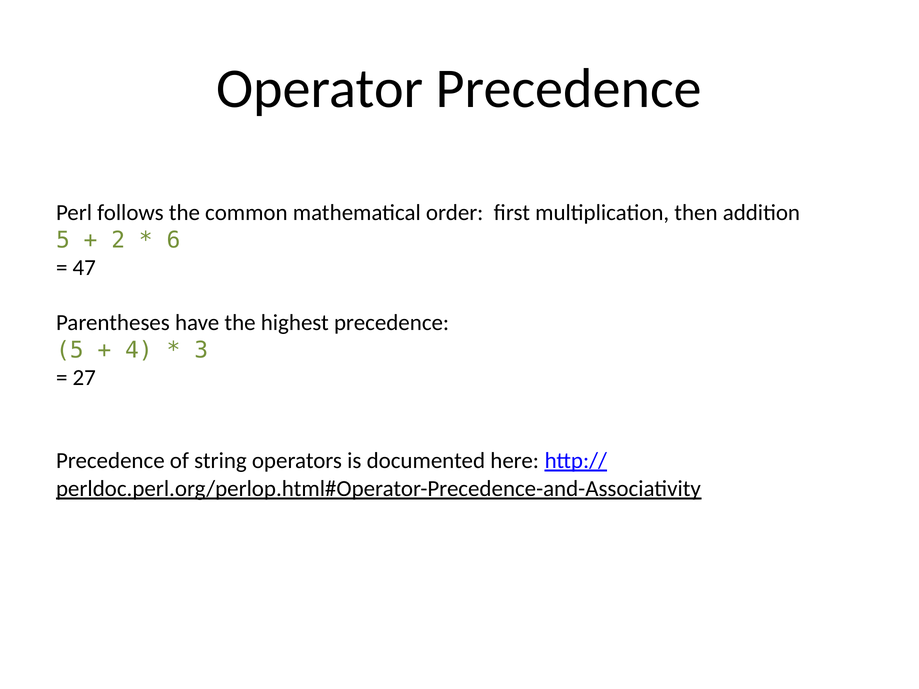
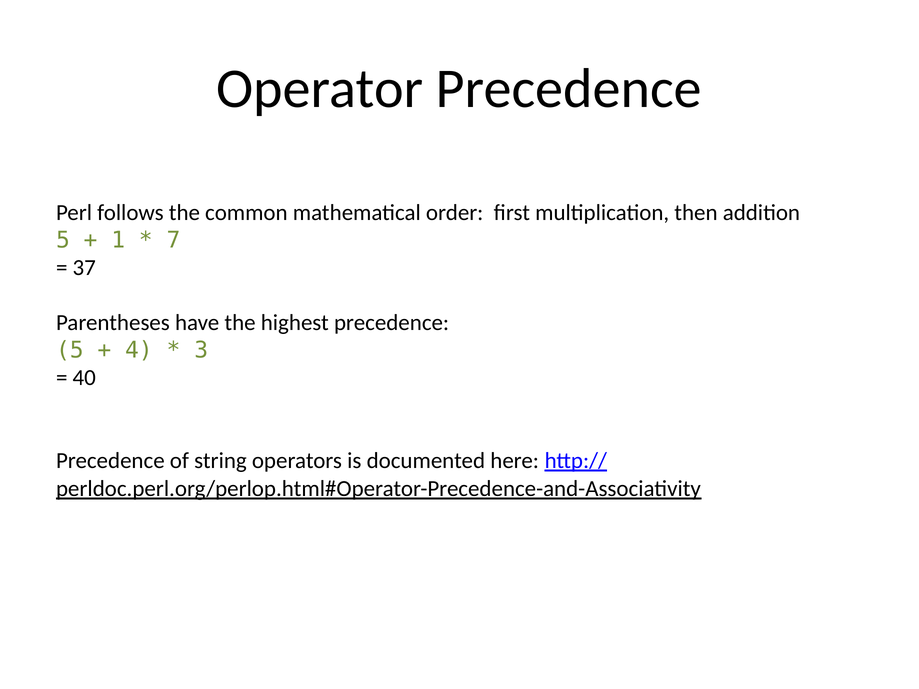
2: 2 -> 1 (118, 240)
6: 6 -> 7 (173, 240)
47: 47 -> 37 (84, 268)
27: 27 -> 40 (84, 378)
